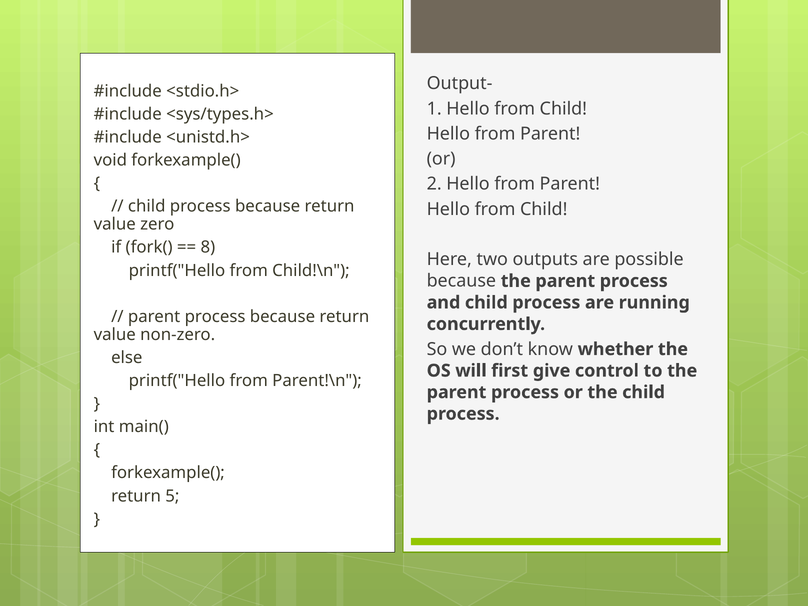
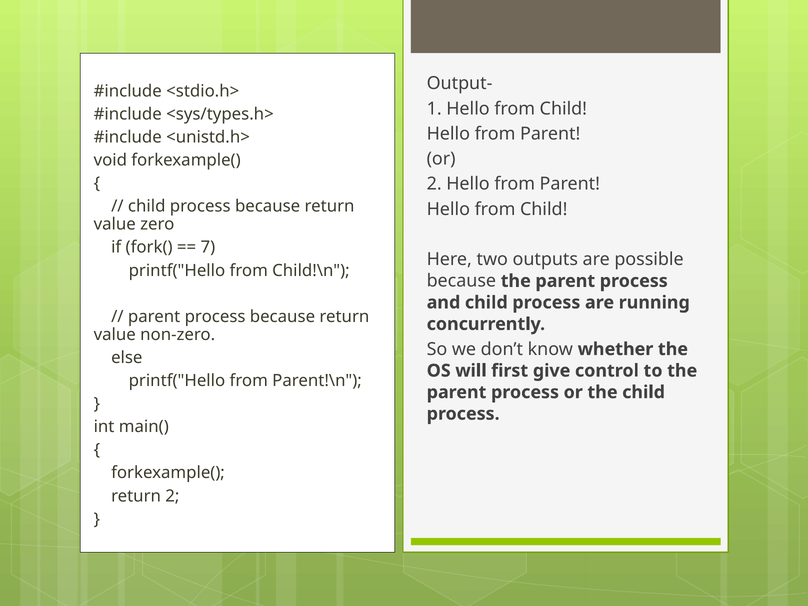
8: 8 -> 7 (208, 247)
return 5: 5 -> 2 (172, 496)
